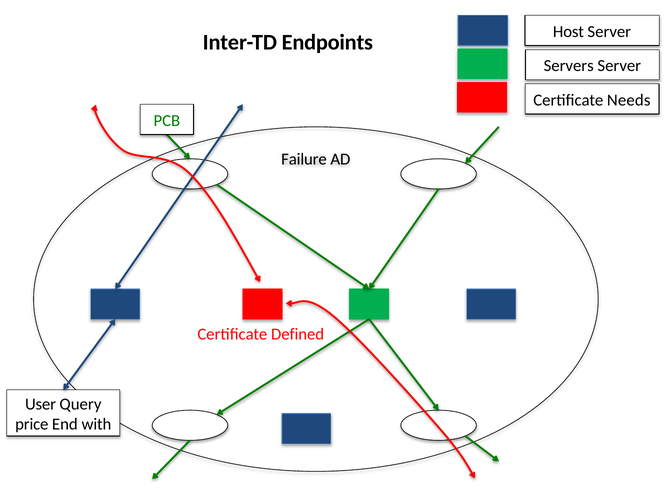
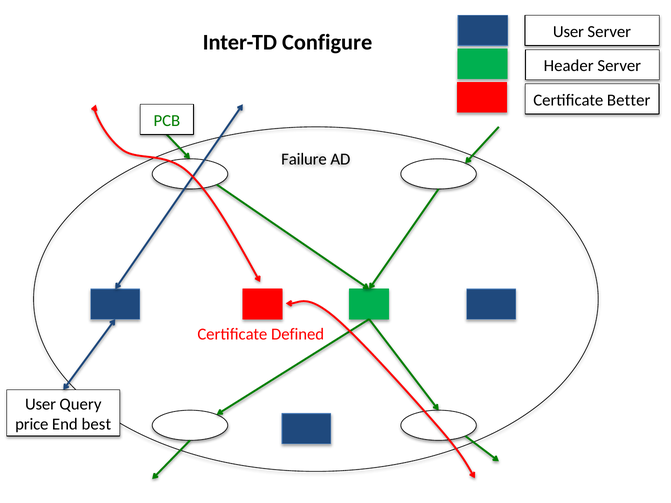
Host: Host -> User (568, 32)
Endpoints: Endpoints -> Configure (327, 43)
Servers: Servers -> Header (569, 66)
Needs: Needs -> Better (629, 100)
with: with -> best (96, 424)
